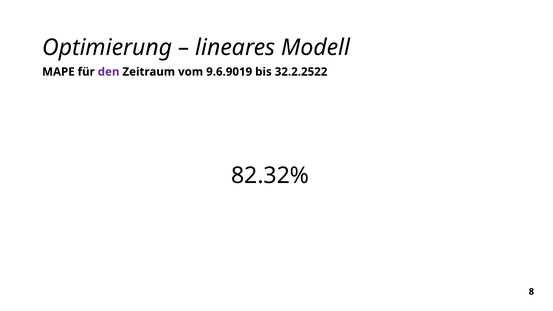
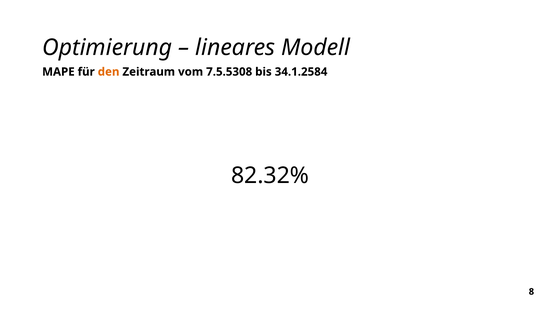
den colour: purple -> orange (109, 72)
9.6.9019: 9.6.9019 -> 7.5.5308 (229, 72)
32.2.2522: 32.2.2522 -> 34.1.2584 (301, 72)
